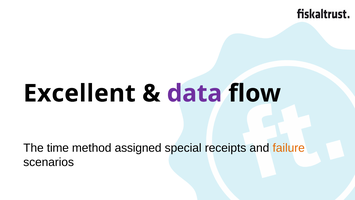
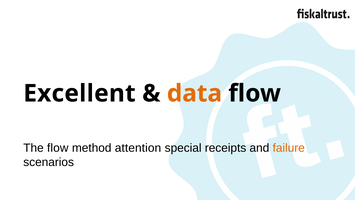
data colour: purple -> orange (194, 93)
The time: time -> flow (58, 148)
assigned: assigned -> attention (138, 148)
